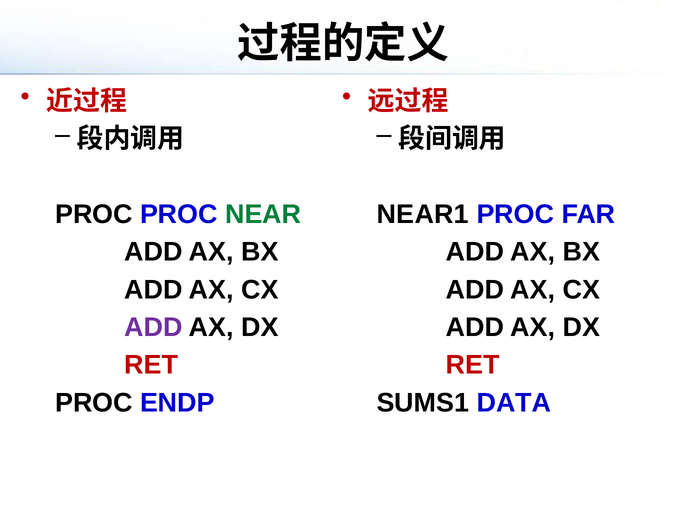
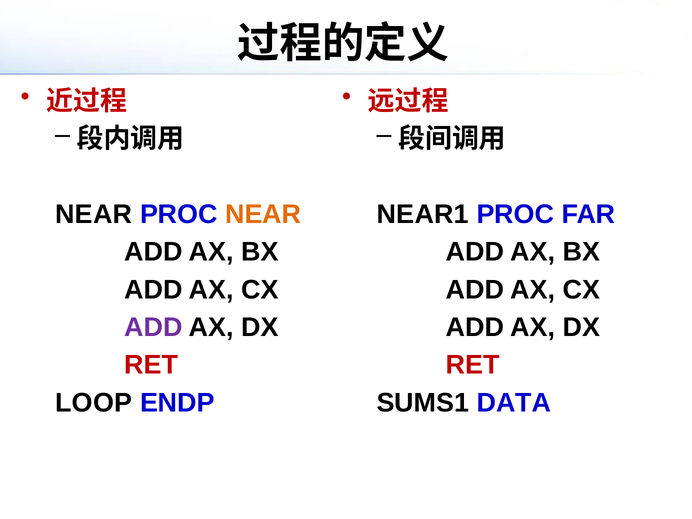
PROC: PROC -> NEAR (94, 214)
NEAR colour: green -> orange (263, 214)
PROC: PROC -> LOOP (94, 403)
